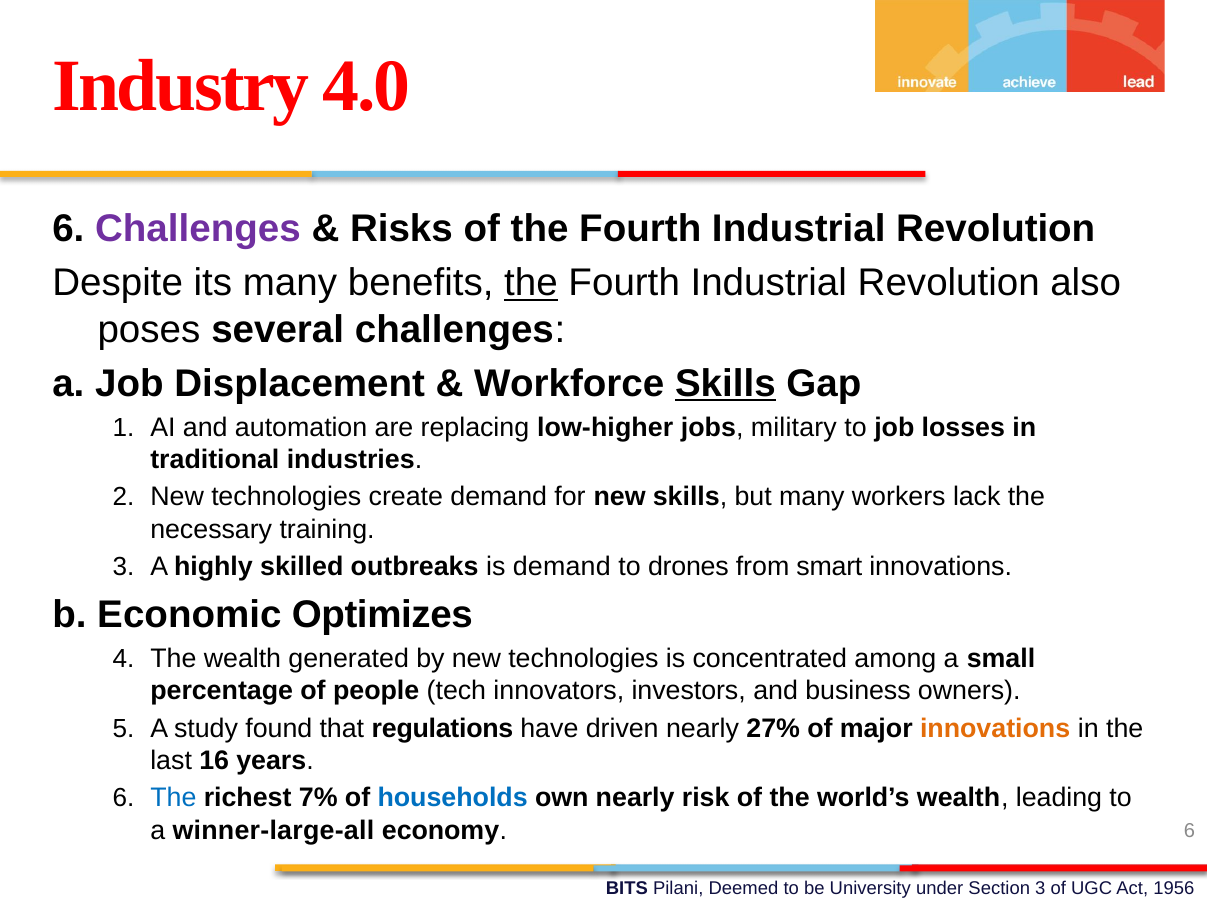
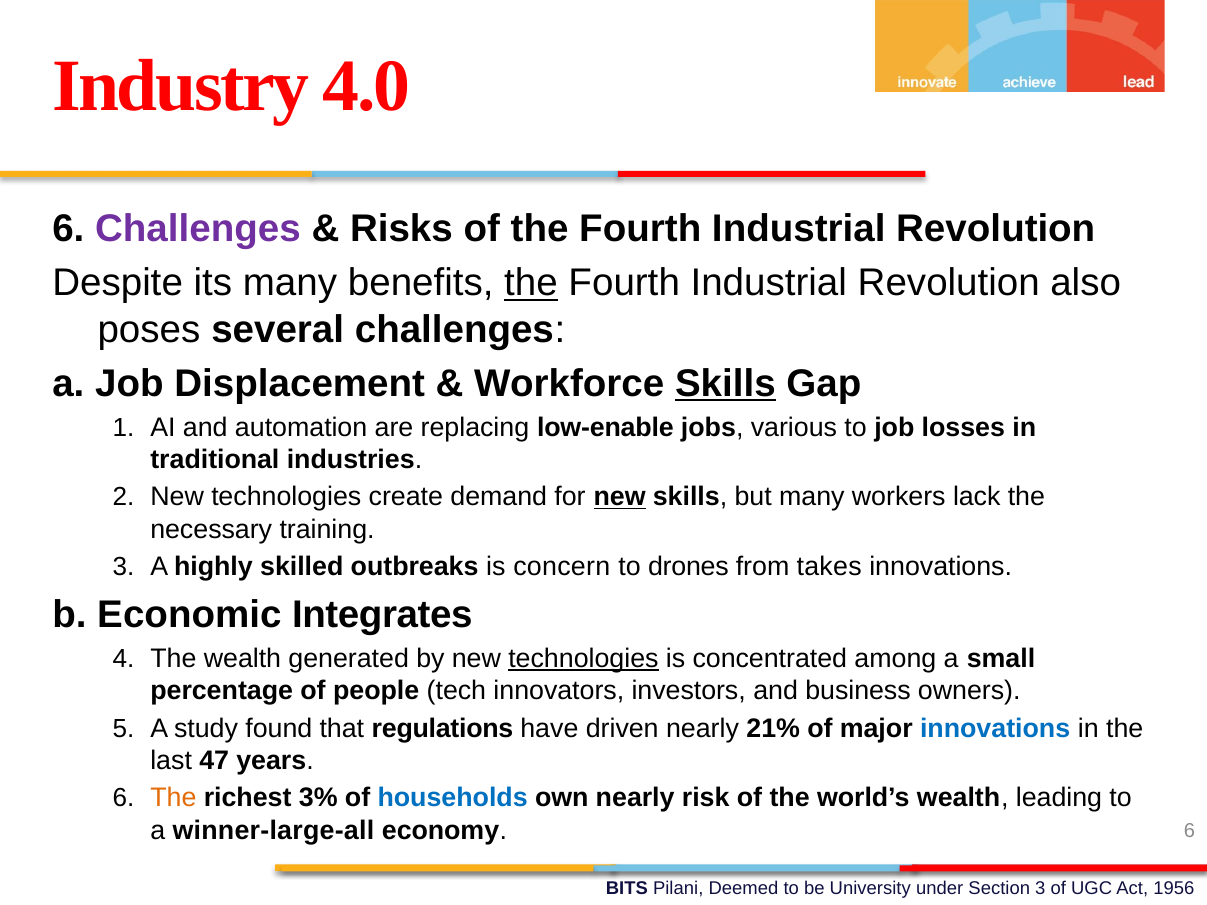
low-higher: low-higher -> low-enable (605, 428)
military: military -> various (794, 428)
new underline: none -> present (620, 497)
is demand: demand -> concern (562, 567)
smart: smart -> takes (829, 567)
Optimizes: Optimizes -> Integrates (382, 615)
technologies underline: none -> present (583, 659)
27%: 27% -> 21% (773, 729)
innovations colour: orange -> blue (995, 729)
16: 16 -> 47 (214, 761)
The colour: blue -> orange (173, 798)
7%: 7% -> 3% (318, 798)
